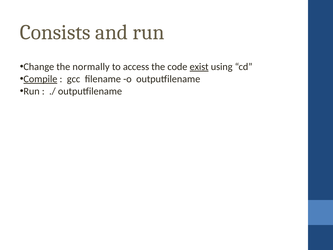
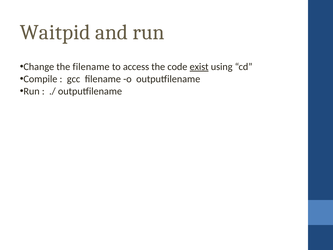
Consists: Consists -> Waitpid (55, 32)
the normally: normally -> filename (91, 67)
Compile underline: present -> none (40, 79)
